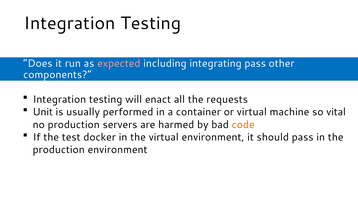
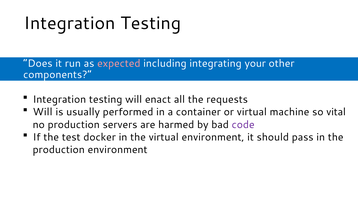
integrating pass: pass -> your (255, 63)
Unit: Unit -> Will (43, 112)
code colour: orange -> purple (243, 124)
